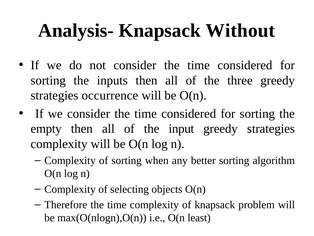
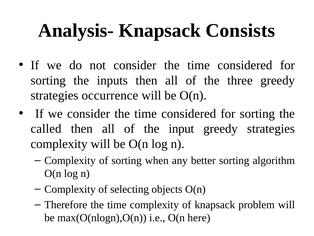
Without: Without -> Consists (240, 30)
empty: empty -> called (46, 129)
least: least -> here (199, 217)
